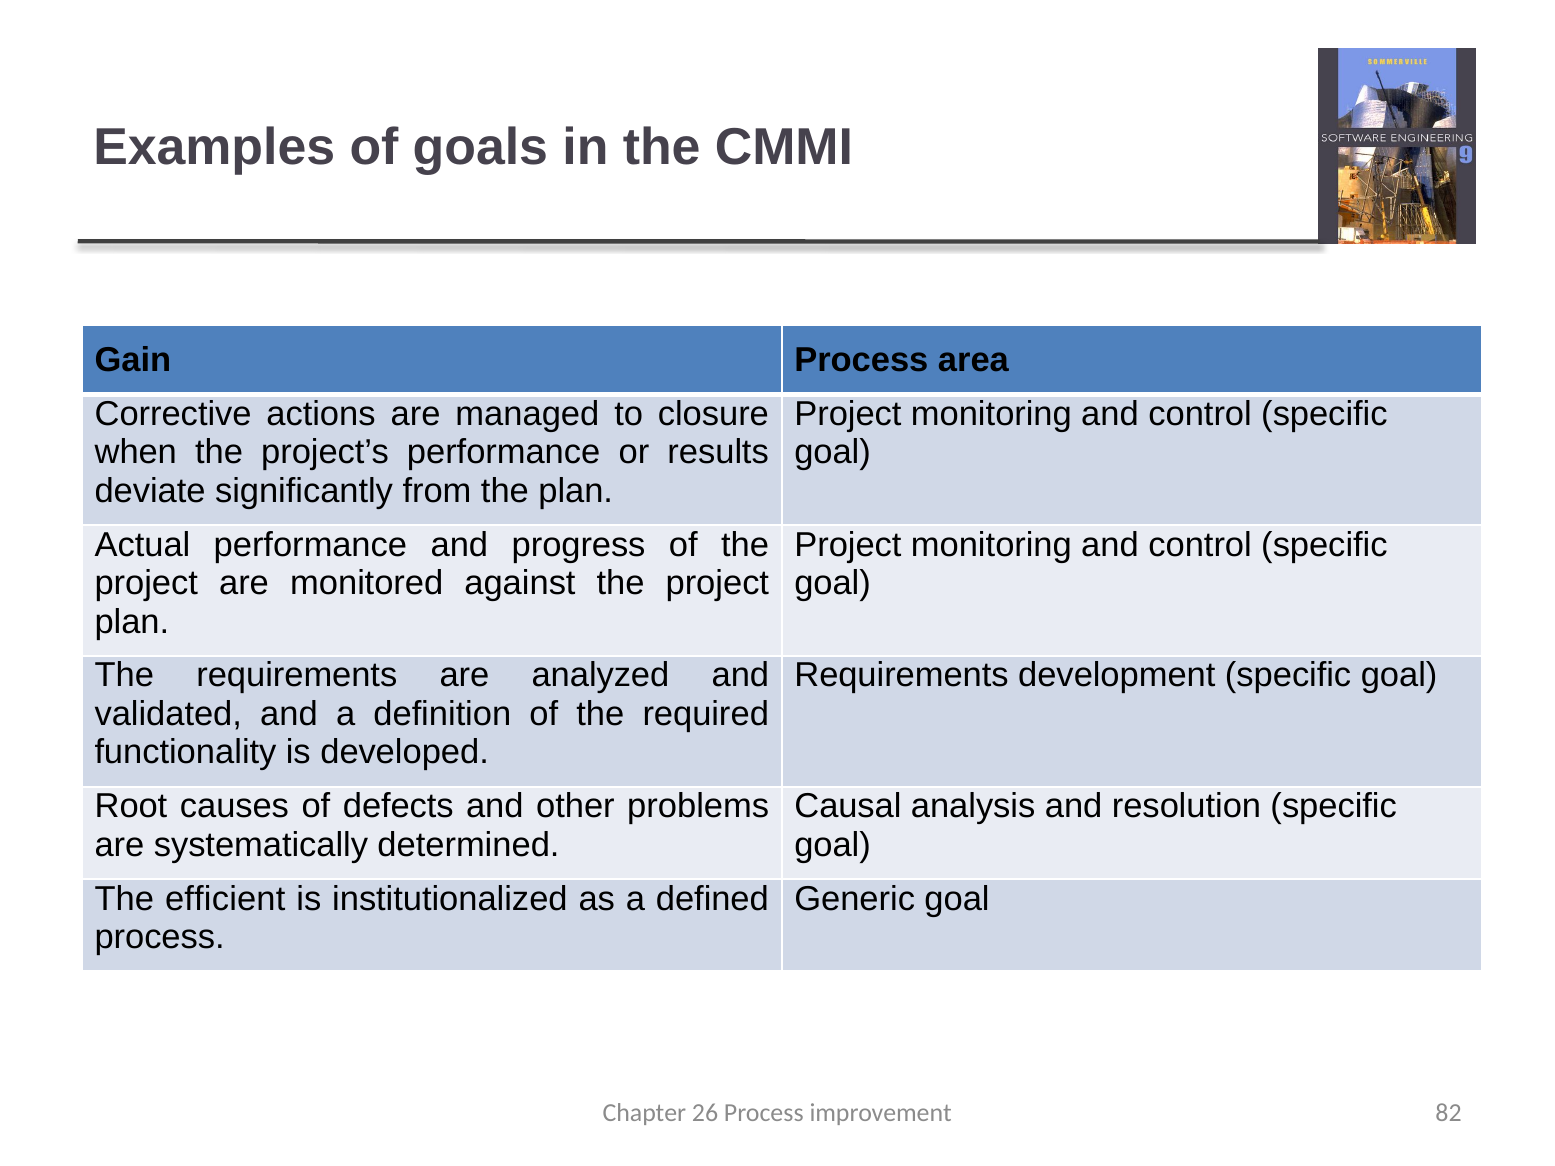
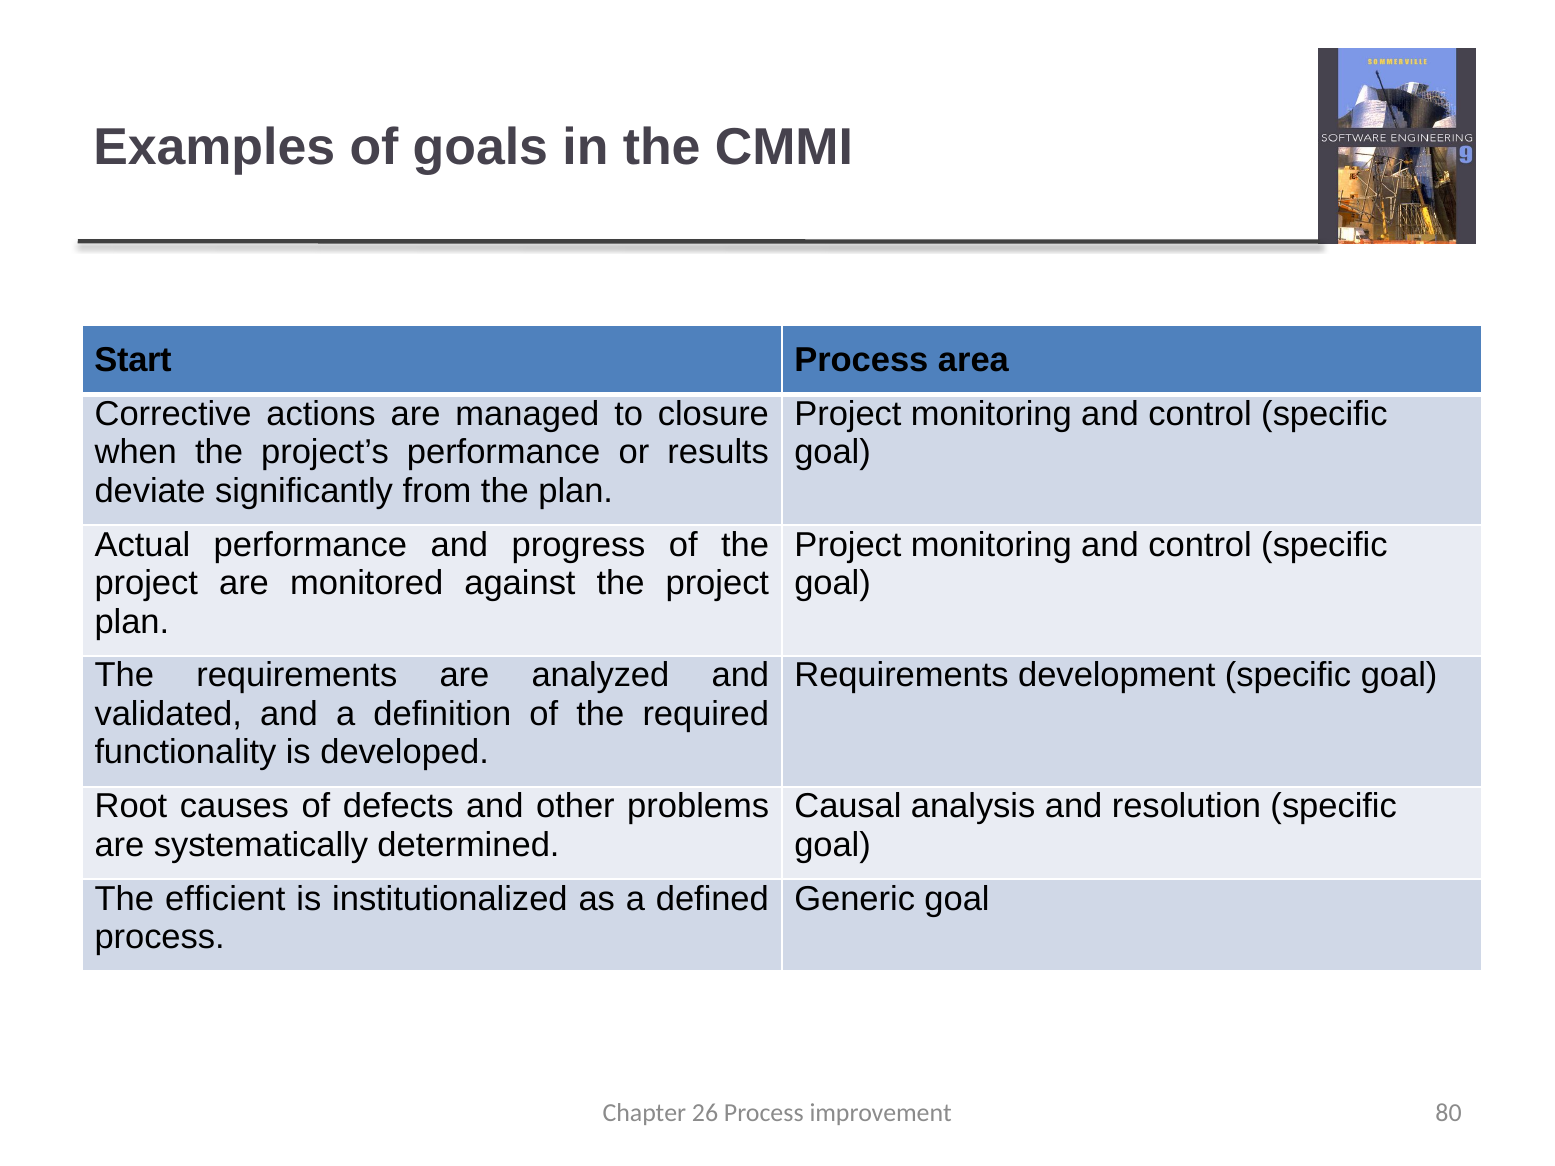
Gain: Gain -> Start (133, 360)
82: 82 -> 80 (1449, 1114)
